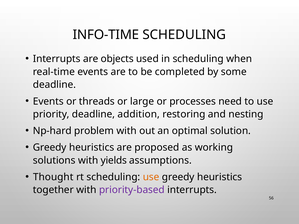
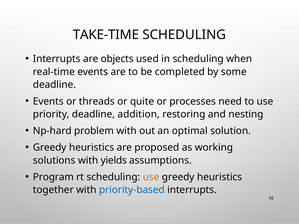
INFO-TIME: INFO-TIME -> TAKE-TIME (106, 35)
large: large -> quite (142, 101)
Thought: Thought -> Program (53, 177)
priority-based colour: purple -> blue (132, 190)
